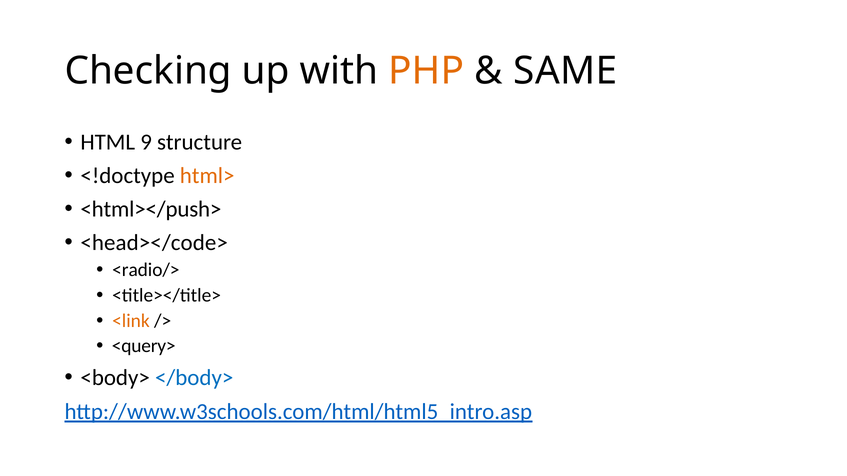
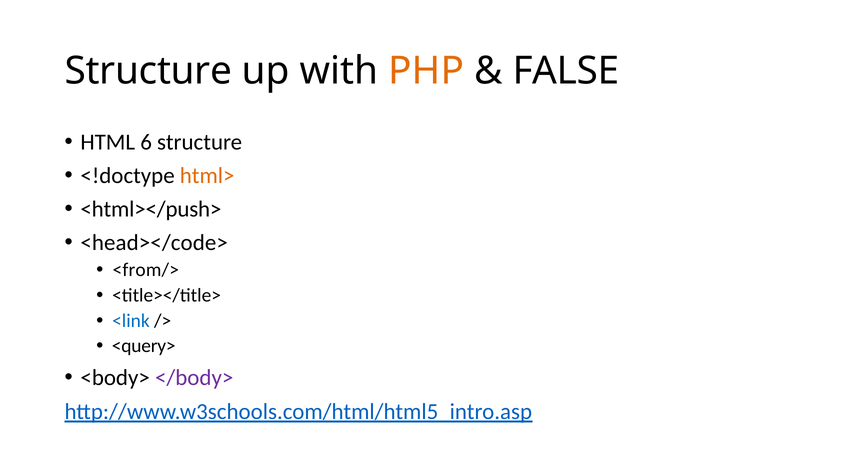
Checking: Checking -> Structure (148, 71)
SAME: SAME -> FALSE (566, 71)
9: 9 -> 6 (146, 142)
<radio/>: <radio/> -> <from/> (146, 270)
<link colour: orange -> blue (131, 321)
</body> colour: blue -> purple (194, 378)
